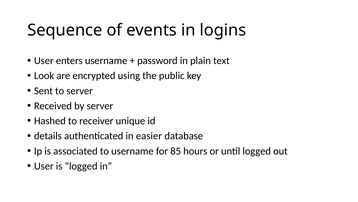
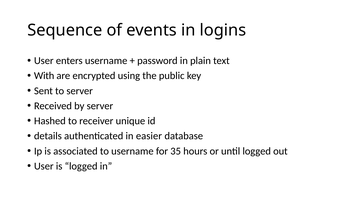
Look: Look -> With (44, 76)
85: 85 -> 35 (176, 151)
